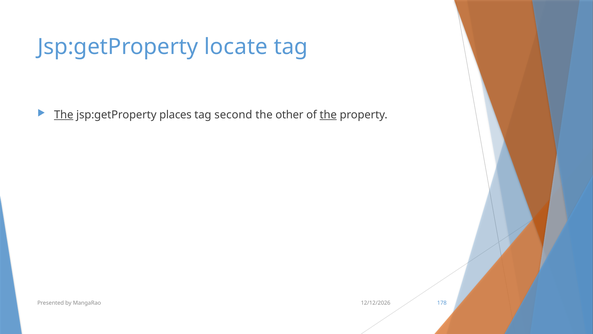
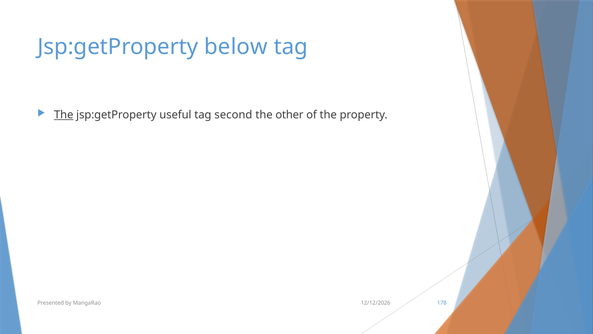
locate: locate -> below (236, 47)
places: places -> useful (175, 115)
the underline: present -> none (328, 115)
